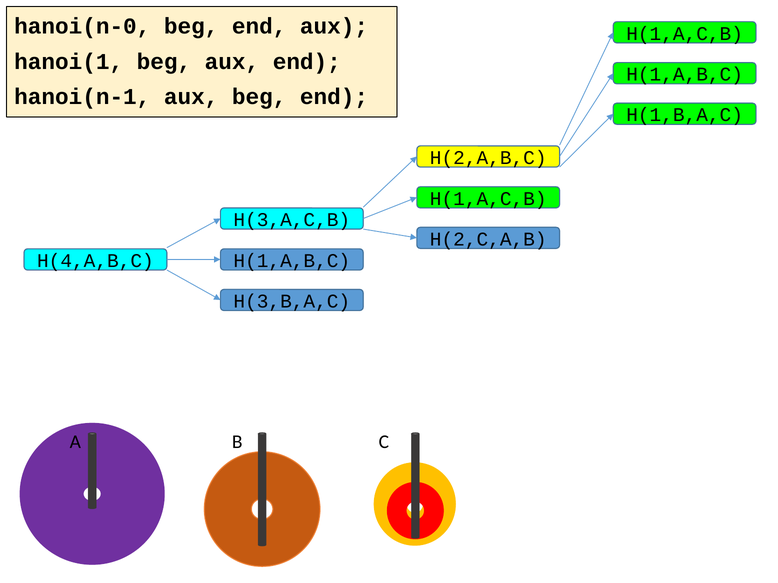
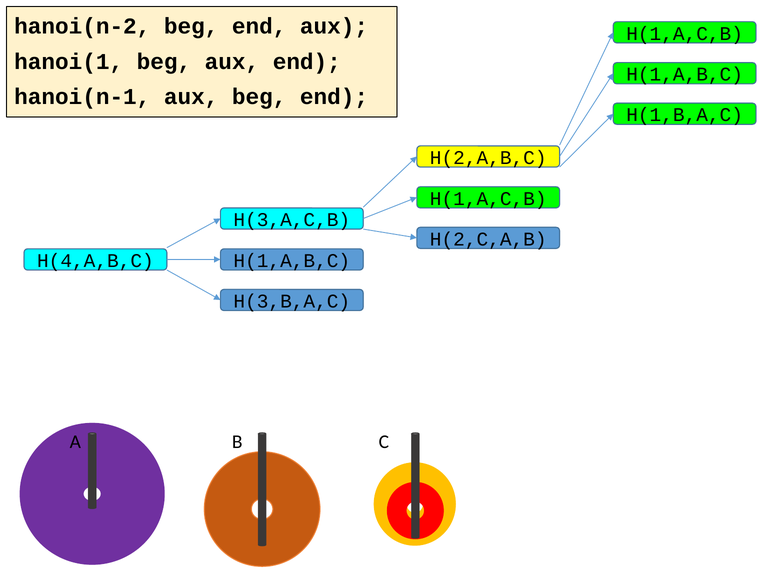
hanoi(n-0: hanoi(n-0 -> hanoi(n-2 (82, 26)
